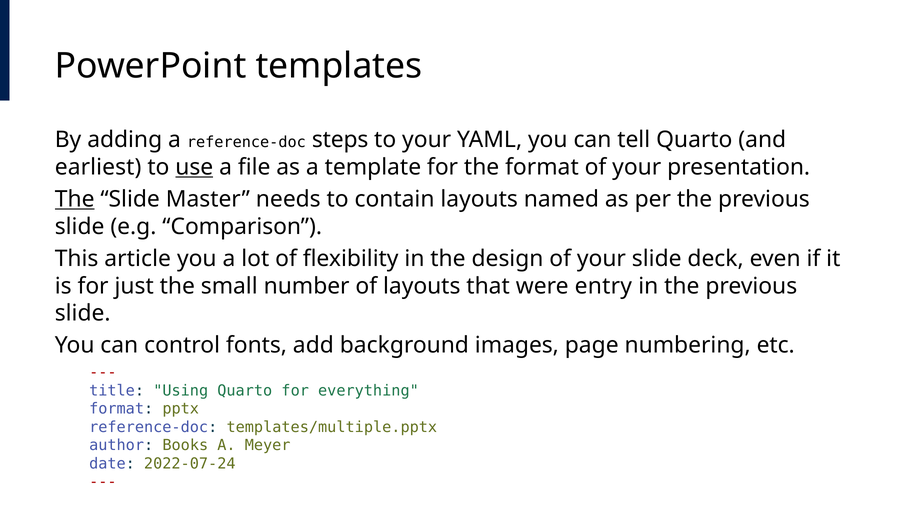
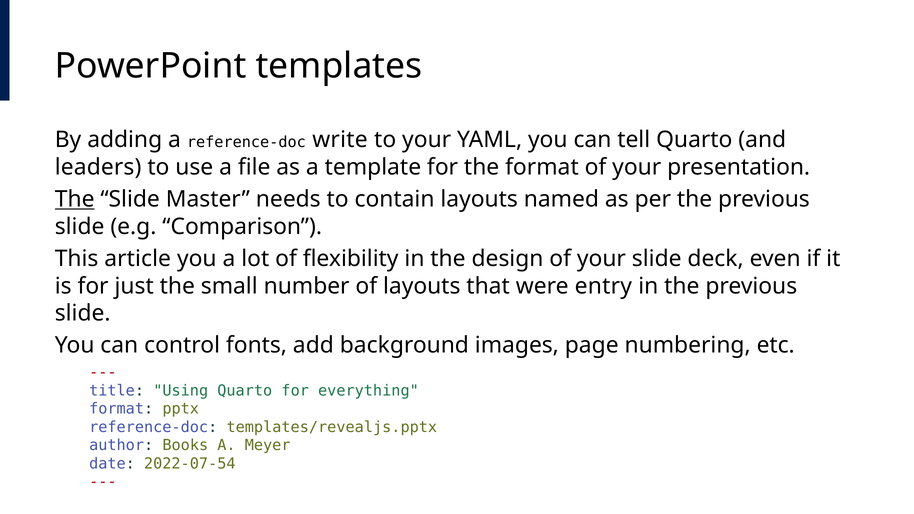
steps: steps -> write (340, 140)
earliest: earliest -> leaders (98, 167)
use underline: present -> none (194, 167)
templates/multiple.pptx: templates/multiple.pptx -> templates/revealjs.pptx (332, 427)
2022-07-24: 2022-07-24 -> 2022-07-54 (190, 464)
